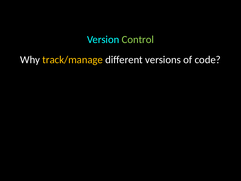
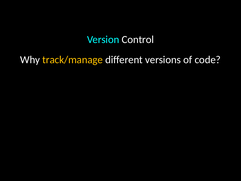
Control colour: light green -> white (138, 40)
